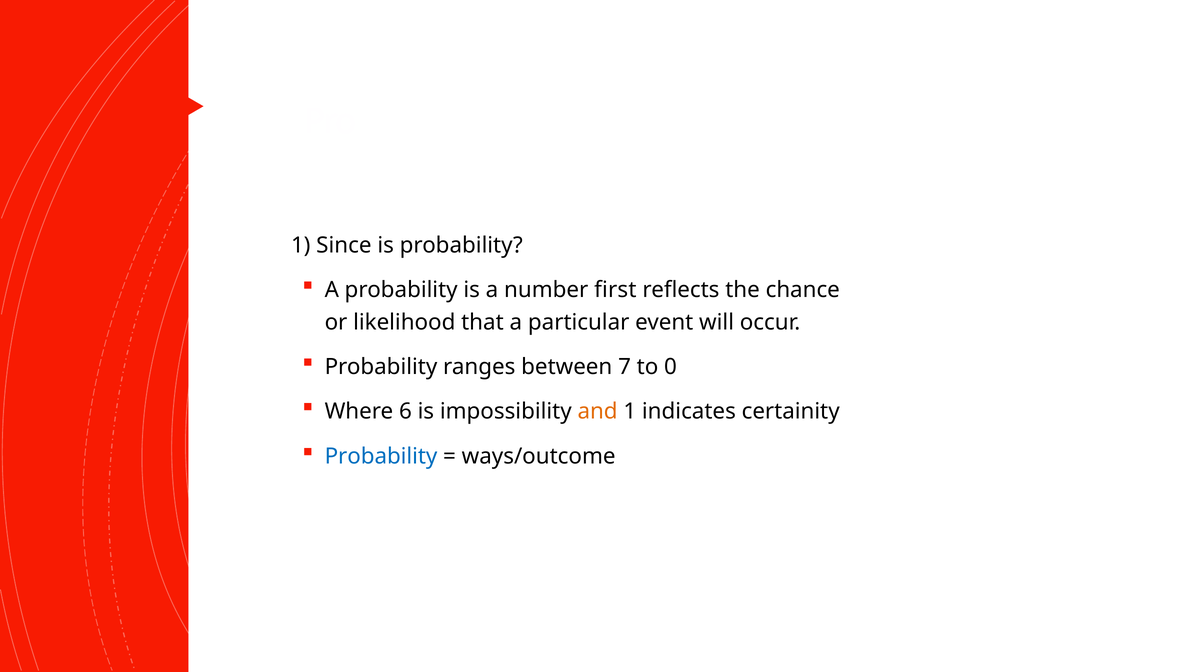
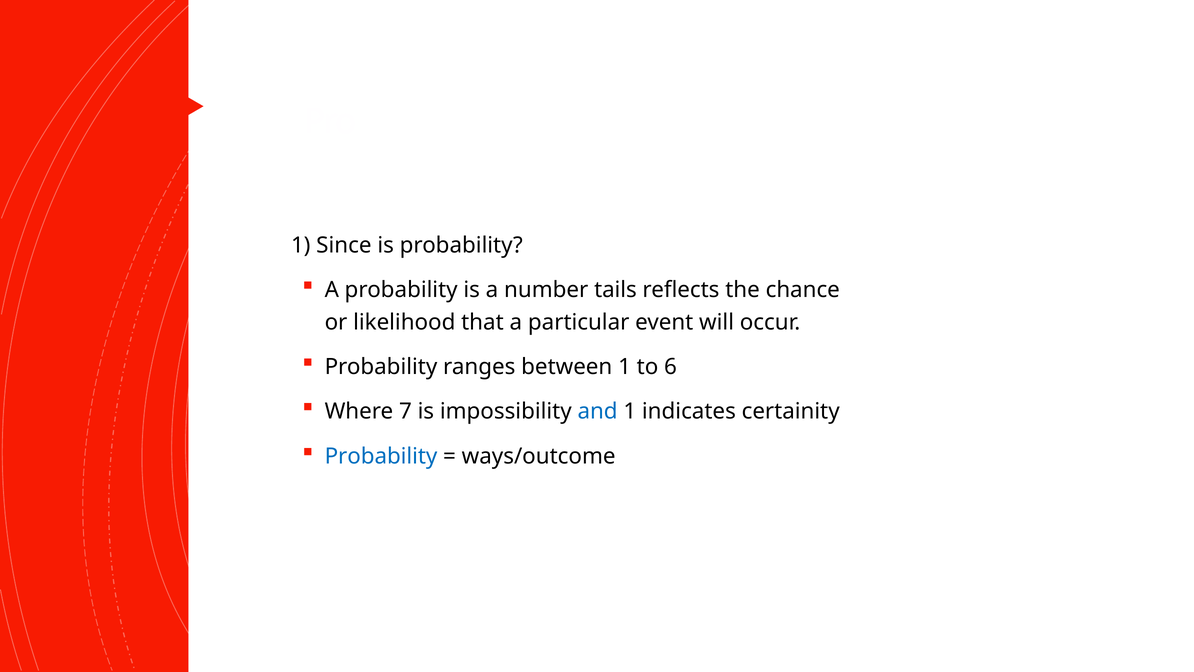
first: first -> tails (615, 290)
between 7: 7 -> 1 (625, 367)
0: 0 -> 6 (670, 367)
6: 6 -> 7 (405, 411)
and colour: orange -> blue (598, 411)
